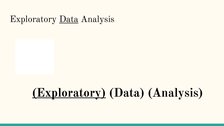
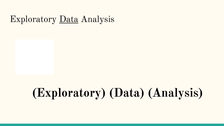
Exploratory underline: present -> none (69, 93)
